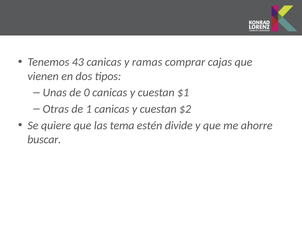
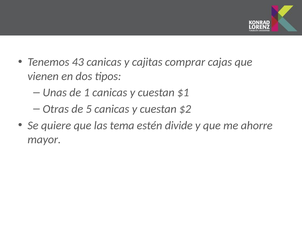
ramas: ramas -> cajitas (147, 62)
0: 0 -> 1 (87, 93)
1: 1 -> 5 (89, 109)
buscar: buscar -> mayor (44, 140)
